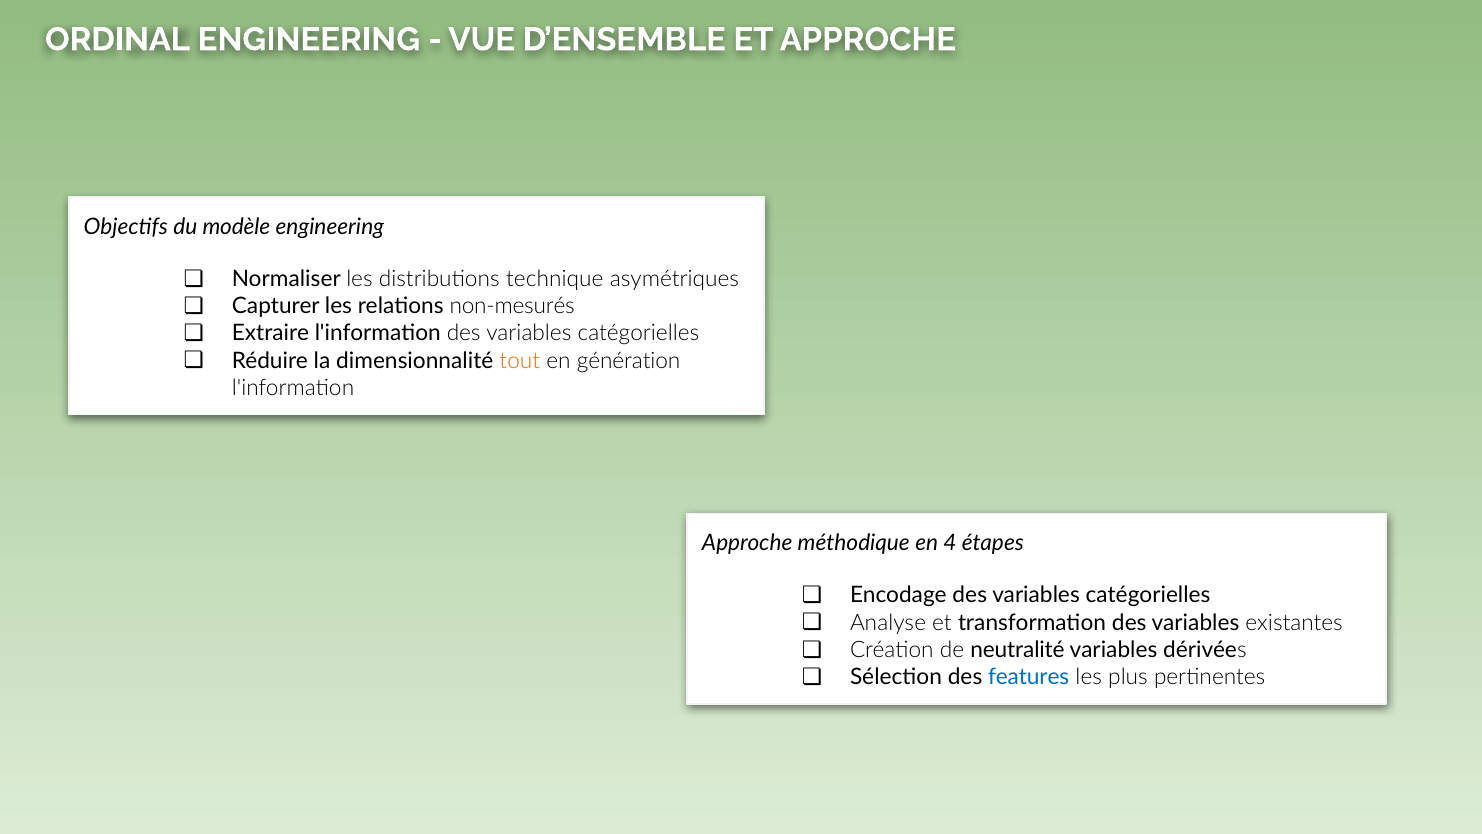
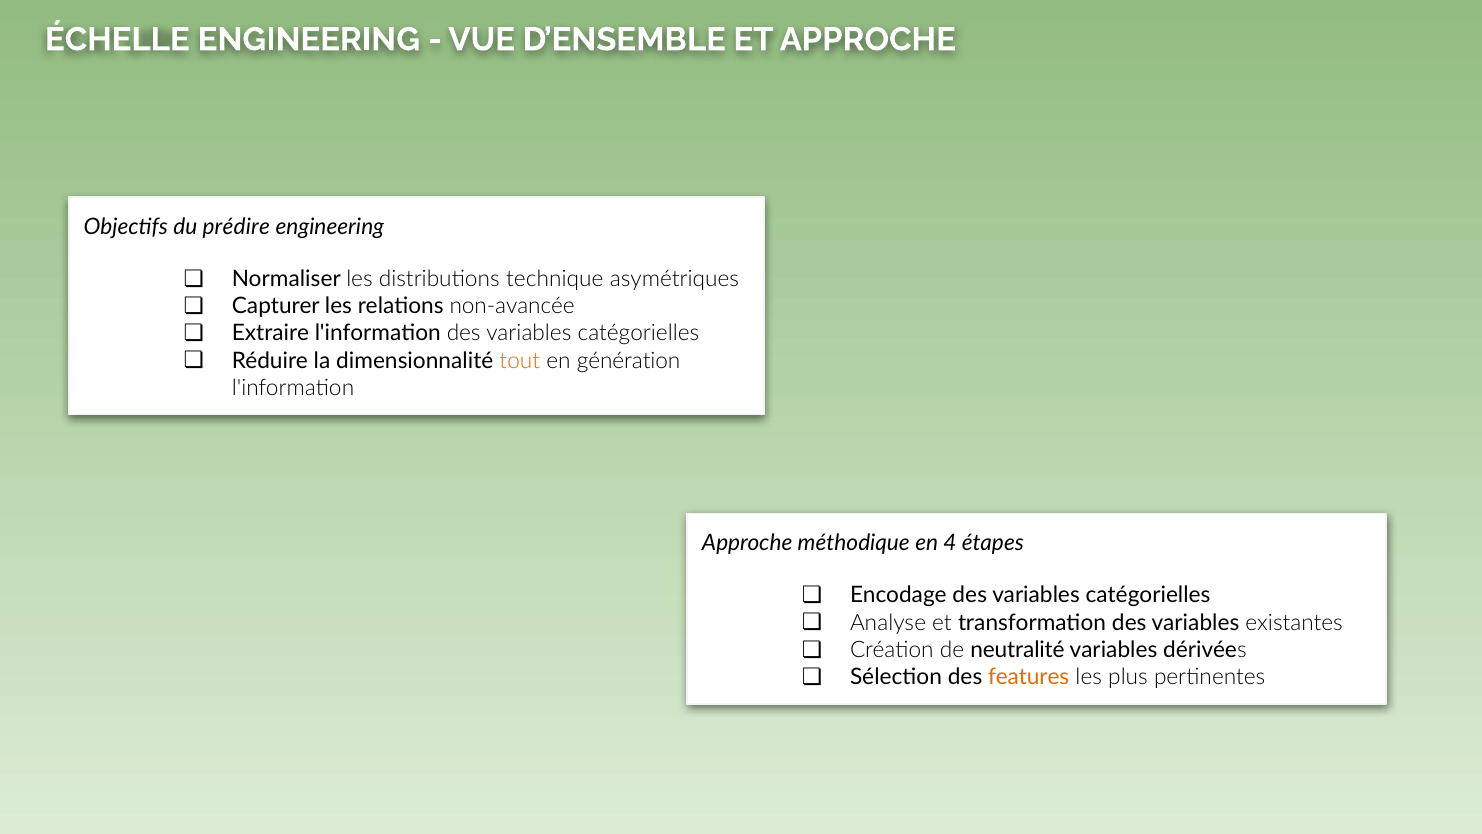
ORDINAL: ORDINAL -> ÉCHELLE (117, 39)
modèle: modèle -> prédire (236, 227)
non-mesurés: non-mesurés -> non-avancée (512, 306)
features colour: blue -> orange (1029, 677)
